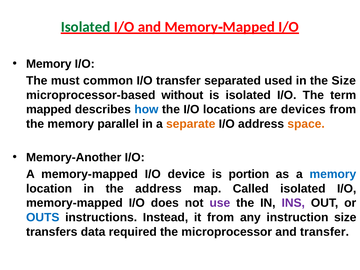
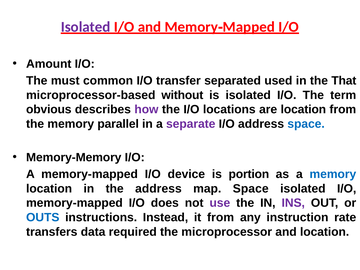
Isolated colour: green -> purple (86, 27)
Memory: Memory -> Amount (49, 64)
the Size: Size -> That (344, 81)
mapped: mapped -> obvious (49, 109)
how colour: blue -> purple (146, 109)
are devices: devices -> location (303, 109)
separate colour: orange -> purple (191, 124)
space colour: orange -> blue (306, 124)
Memory‑Another: Memory‑Another -> Memory‑Memory (74, 157)
map Called: Called -> Space (251, 189)
instruction size: size -> rate (345, 217)
and transfer: transfer -> location (325, 232)
